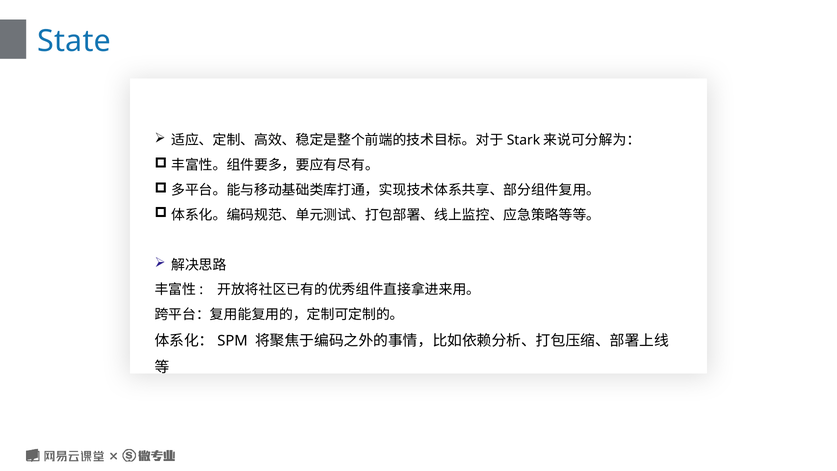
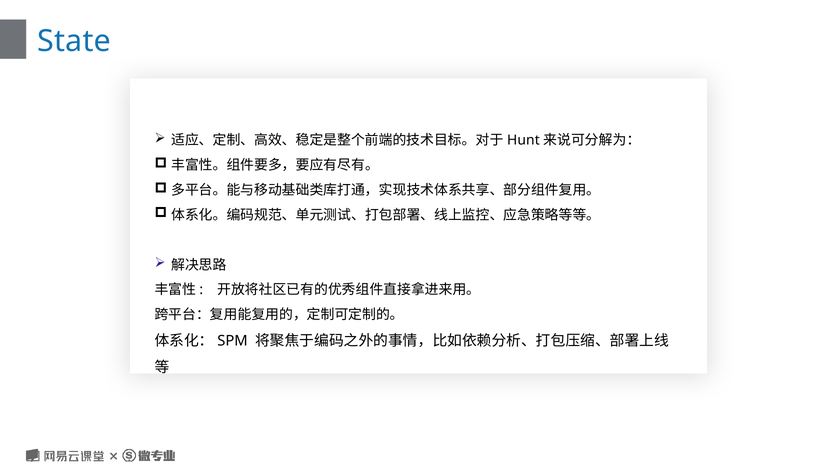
Stark: Stark -> Hunt (523, 140)
